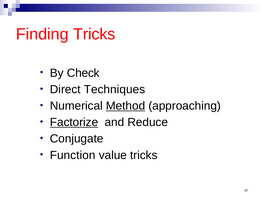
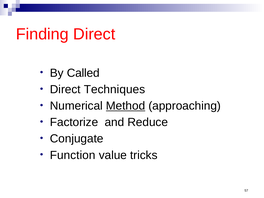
Finding Tricks: Tricks -> Direct (94, 34)
Check: Check -> Called (83, 73)
Factorize underline: present -> none (74, 122)
